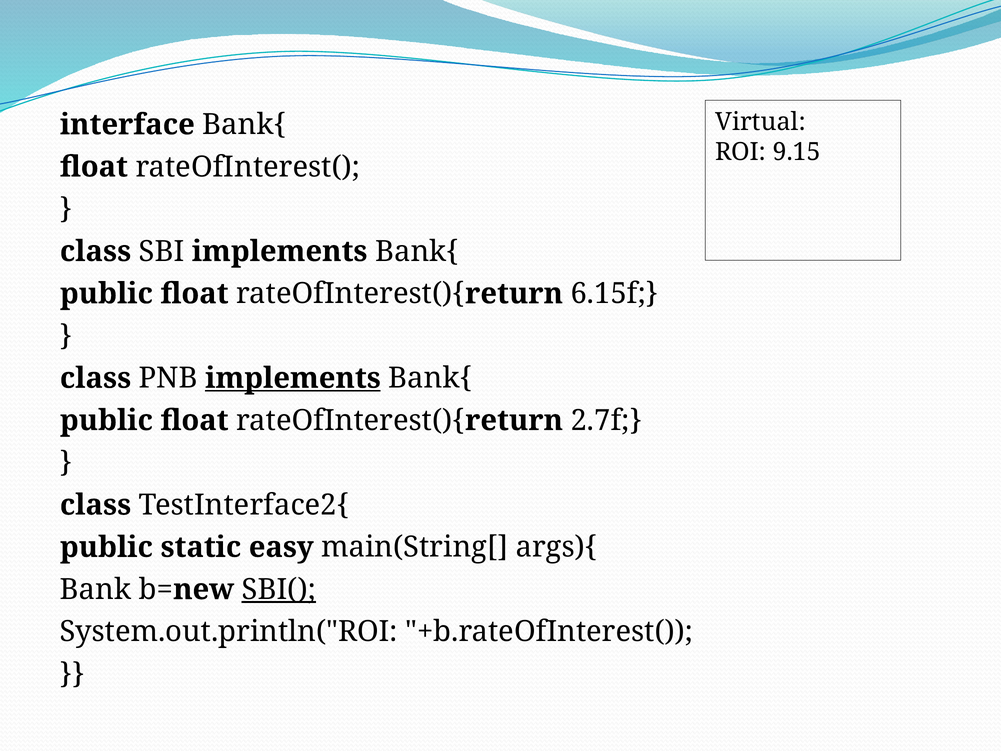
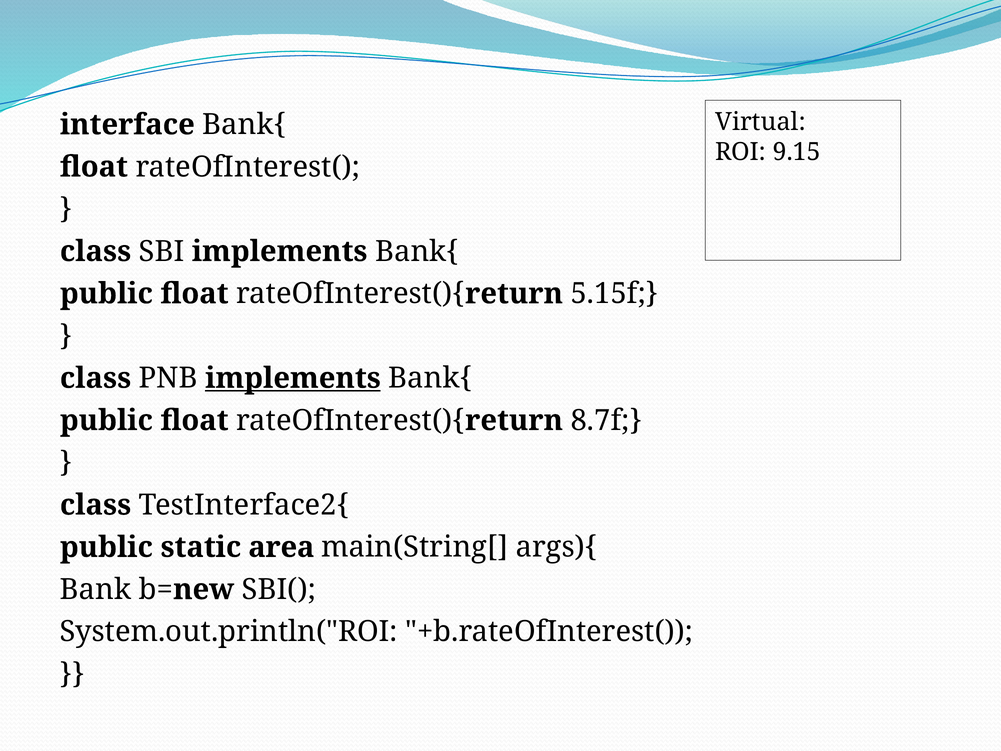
6.15f: 6.15f -> 5.15f (615, 294)
2.7f: 2.7f -> 8.7f (606, 420)
easy: easy -> area (281, 547)
SBI( underline: present -> none (279, 589)
